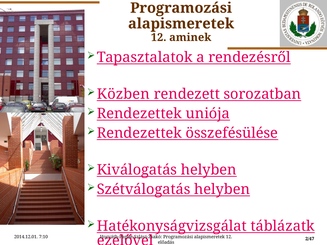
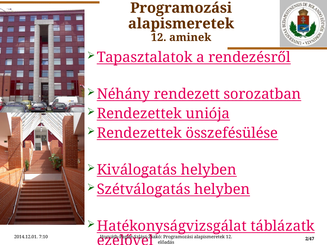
Közben: Közben -> Néhány (123, 94)
